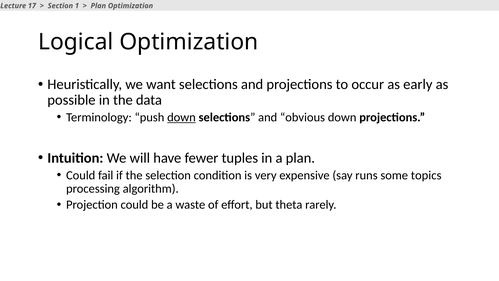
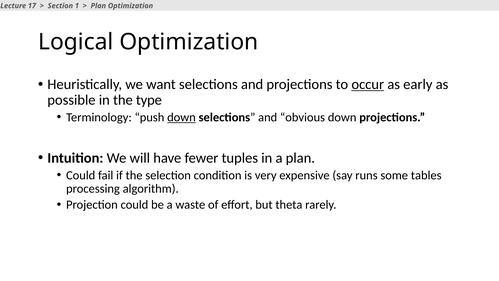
occur underline: none -> present (368, 84)
data: data -> type (149, 100)
topics: topics -> tables (426, 175)
